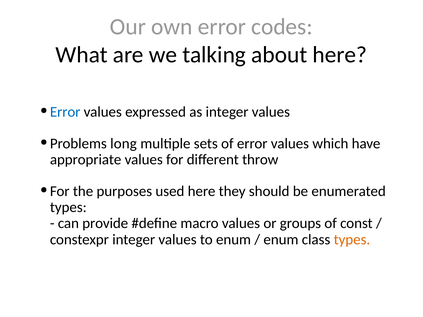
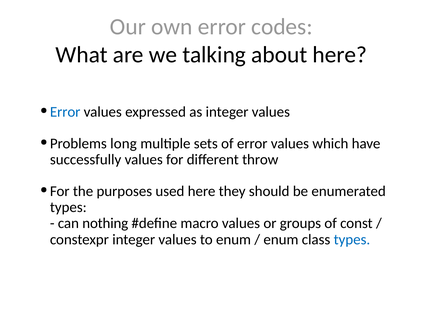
appropriate: appropriate -> successfully (86, 160)
provide: provide -> nothing (105, 224)
types colour: orange -> blue (352, 240)
